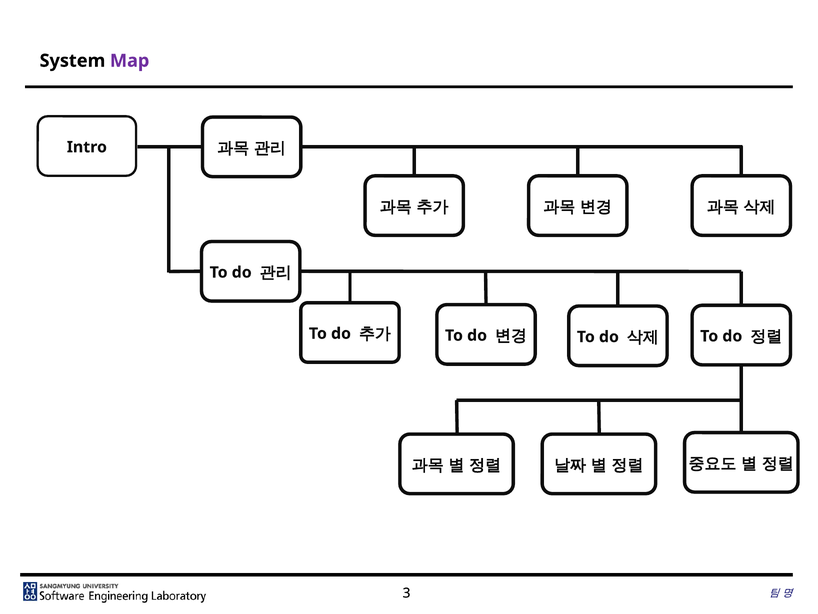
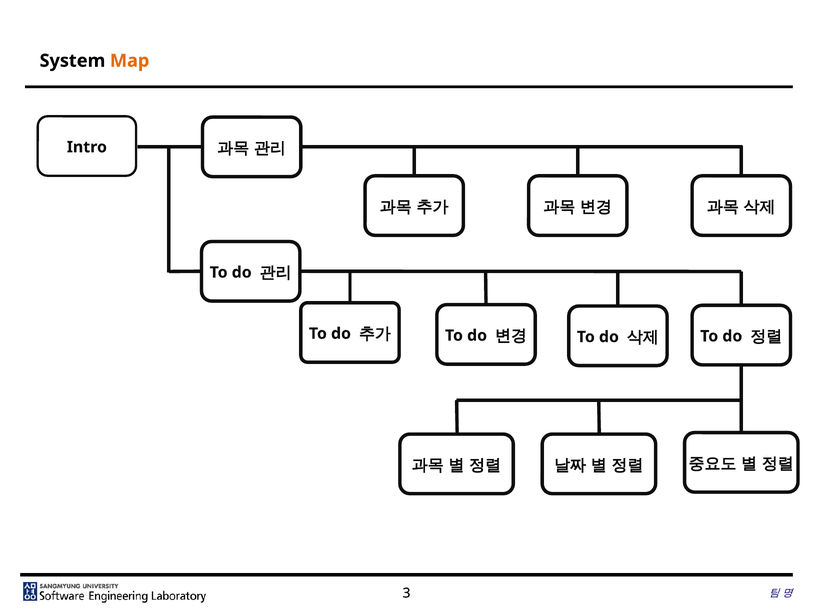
Map colour: purple -> orange (130, 61)
